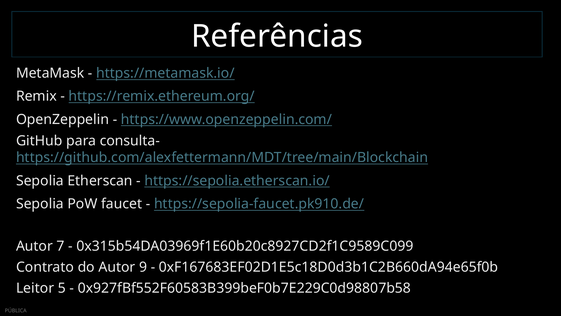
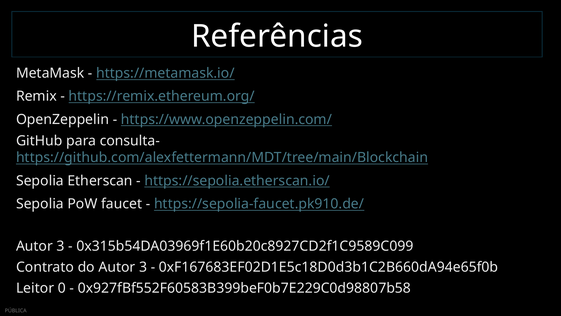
7: 7 -> 3 (61, 246)
do Autor 9: 9 -> 3 (143, 267)
5: 5 -> 0 (62, 288)
